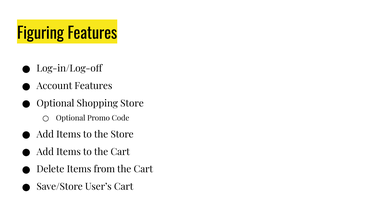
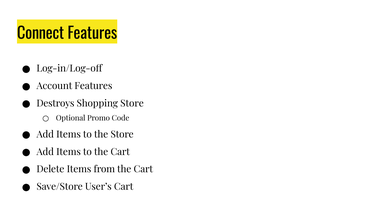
Figuring: Figuring -> Connect (41, 34)
Optional: Optional -> Destroys (55, 103)
